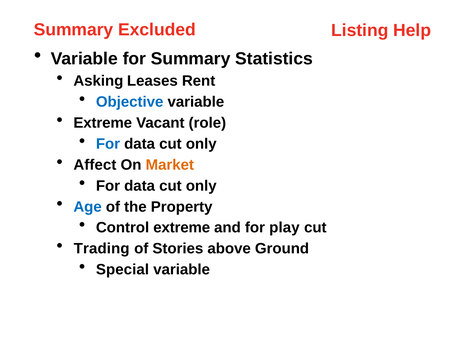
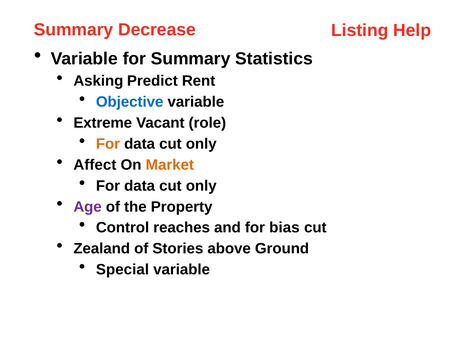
Excluded: Excluded -> Decrease (157, 30)
Leases: Leases -> Predict (152, 81)
For colour: blue -> orange (108, 144)
Age colour: blue -> purple (88, 207)
Control extreme: extreme -> reaches (182, 228)
play: play -> bias (284, 228)
Trading: Trading -> Zealand (102, 249)
